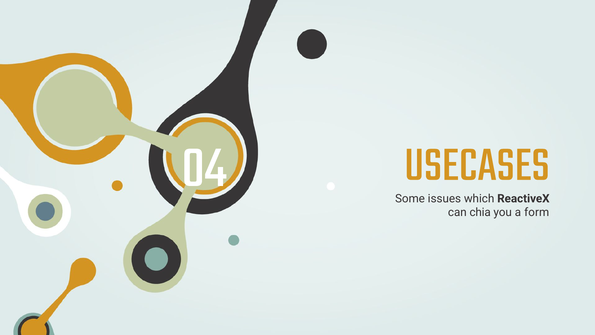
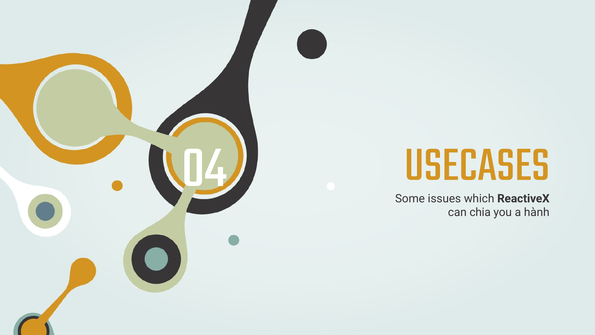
form: form -> hành (537, 212)
